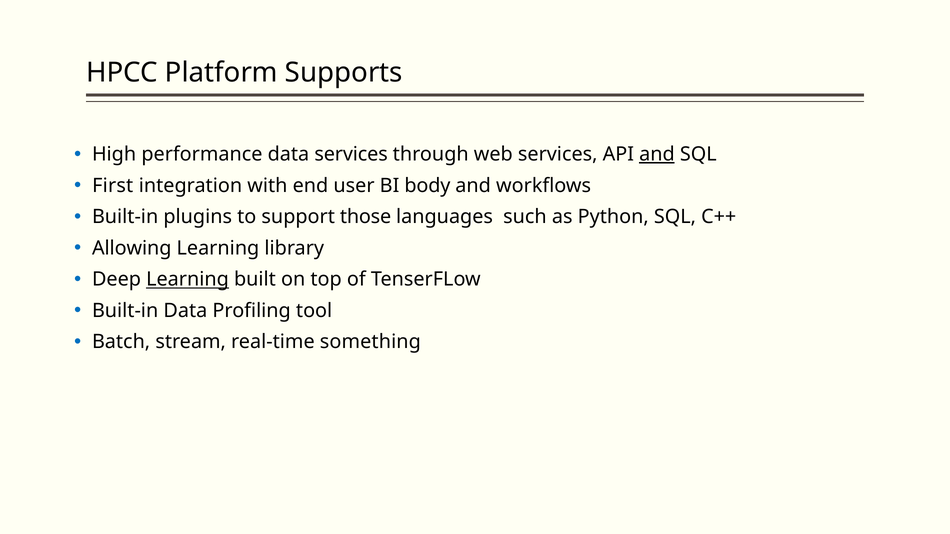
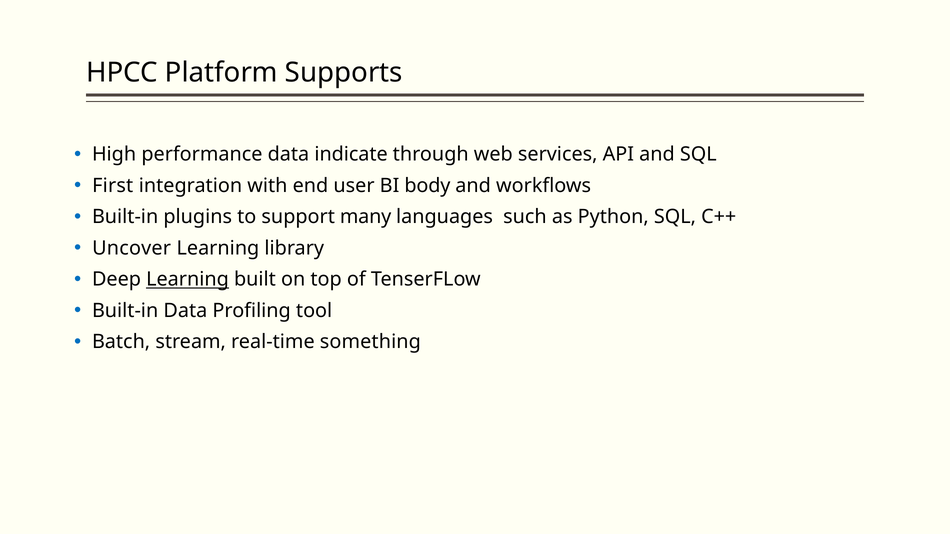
data services: services -> indicate (351, 154)
and underline: present -> none (657, 154)
those: those -> many (366, 217)
Allowing: Allowing -> Uncover (132, 248)
